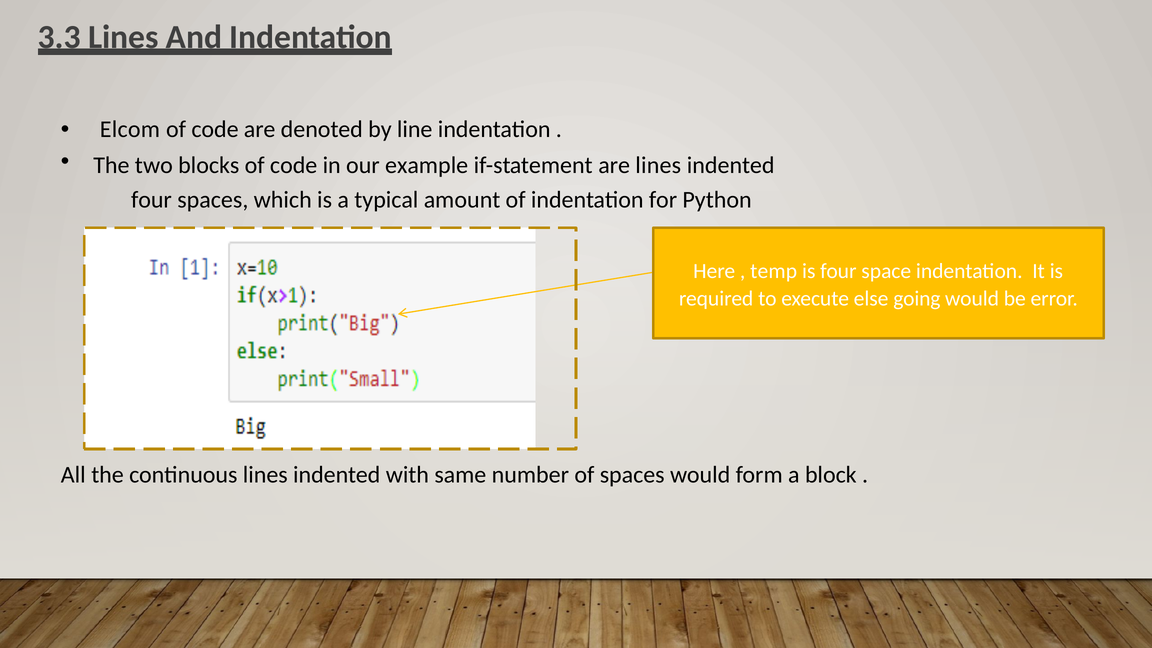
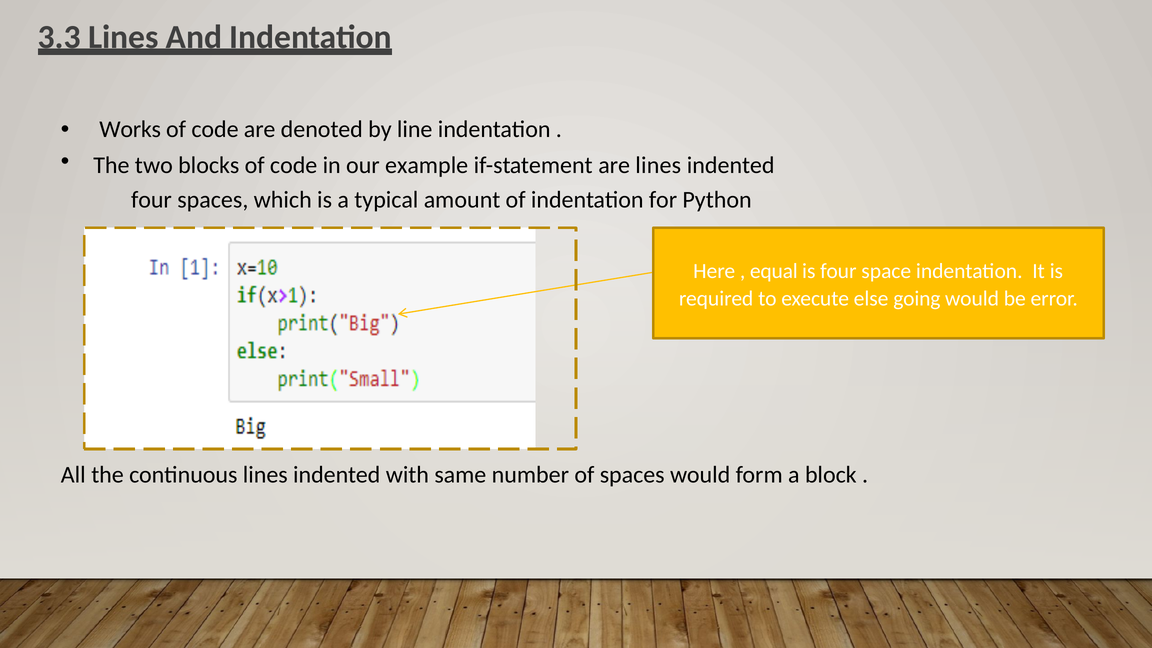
Elcom: Elcom -> Works (130, 130)
temp: temp -> equal (774, 271)
